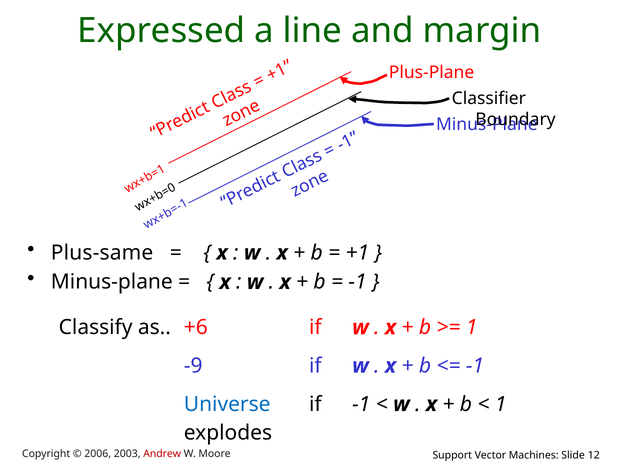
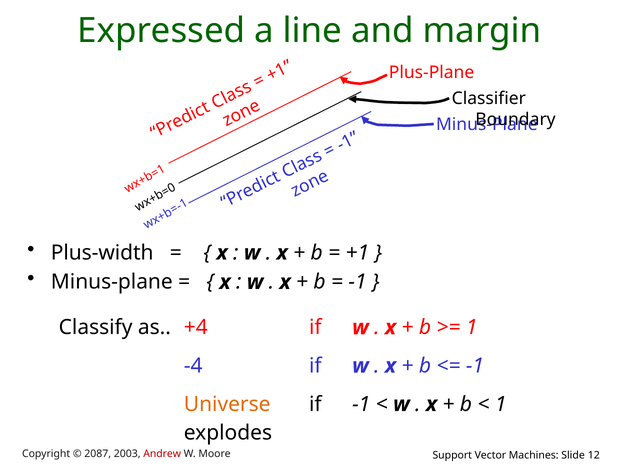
Plus-same: Plus-same -> Plus-width (102, 253)
+6: +6 -> +4 (196, 328)
-9: -9 -> -4 (193, 366)
Universe colour: blue -> orange (227, 405)
2006: 2006 -> 2087 (98, 455)
